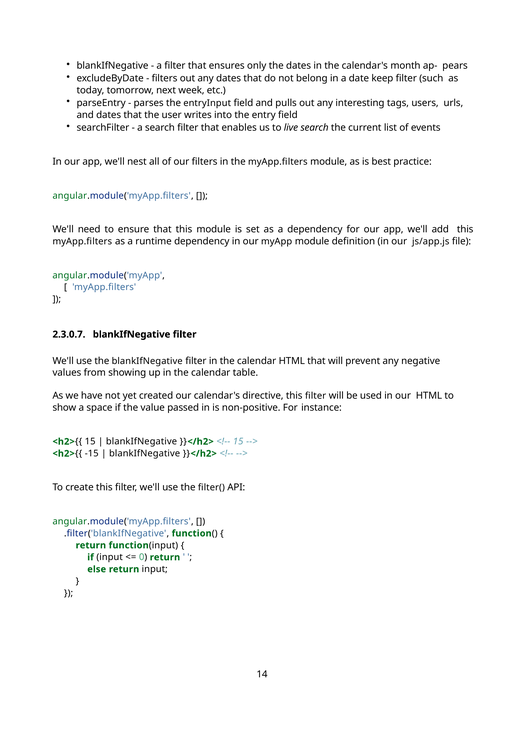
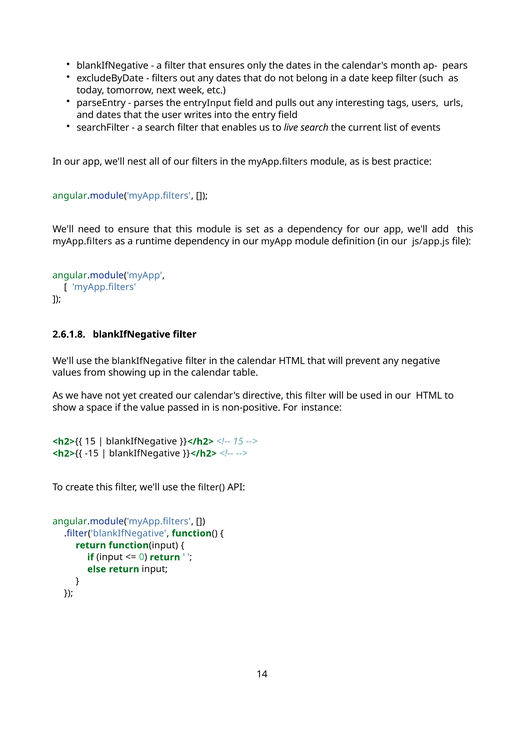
2.3.0.7: 2.3.0.7 -> 2.6.1.8 (69, 335)
